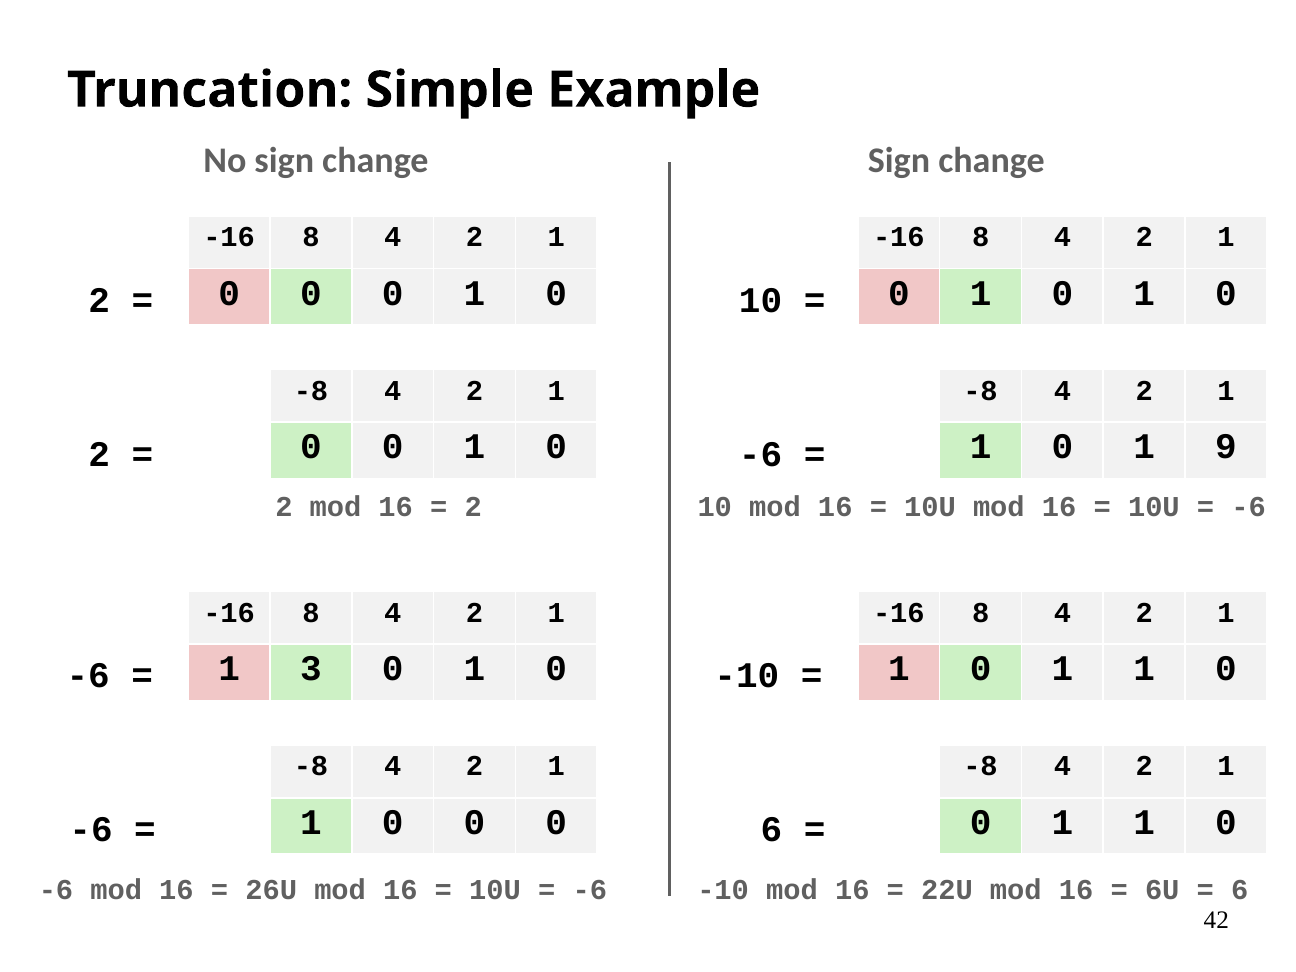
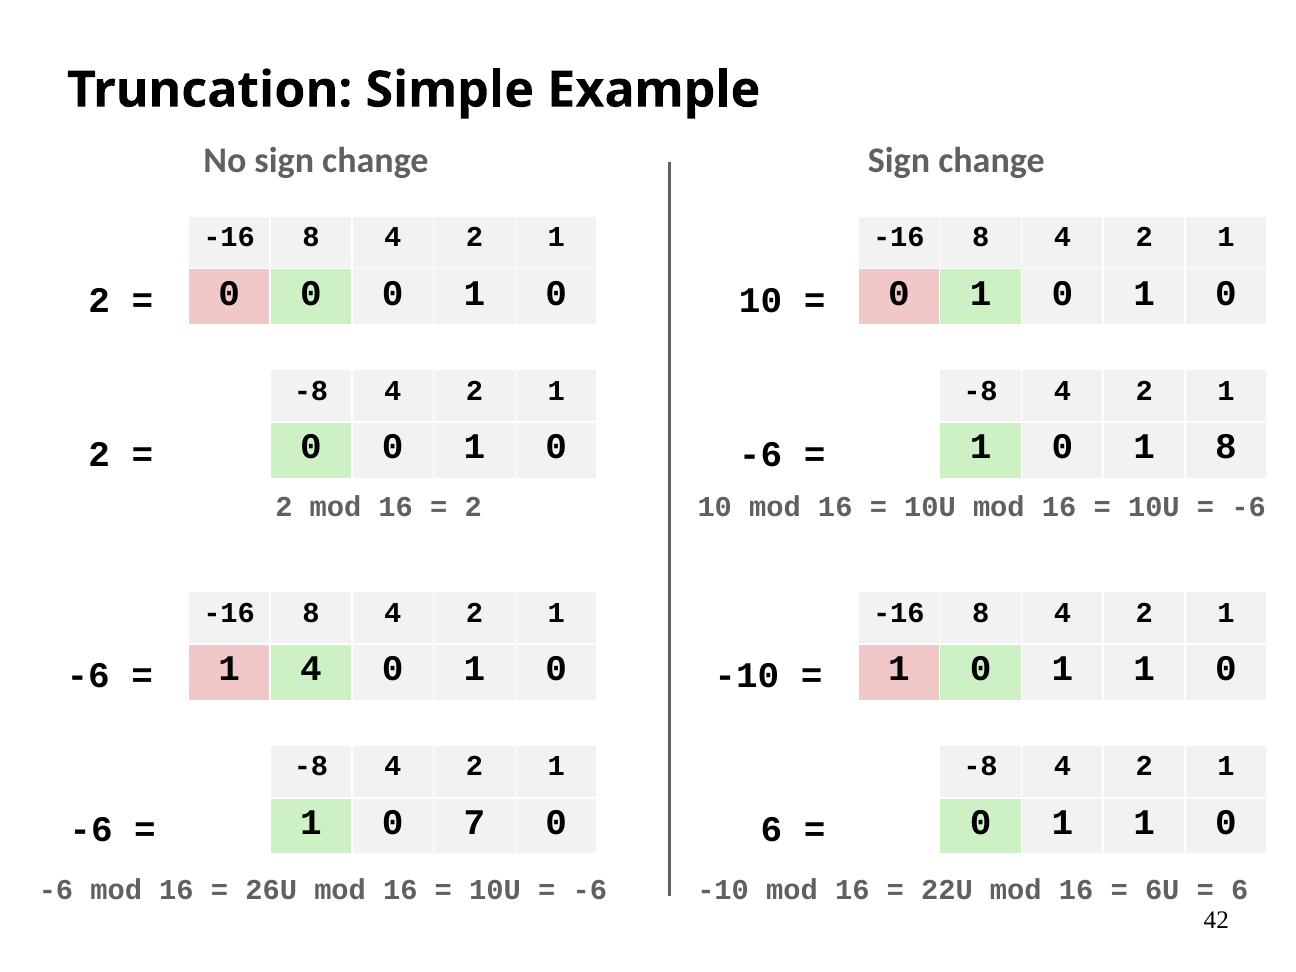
1 9: 9 -> 8 (1226, 447)
1 3: 3 -> 4 (311, 669)
0: 0 -> 7 (475, 822)
